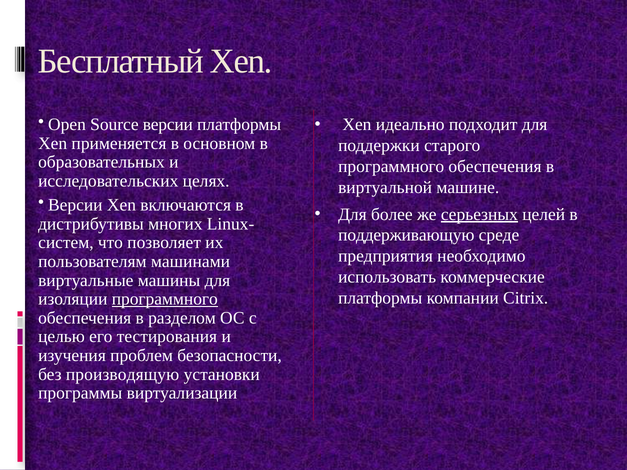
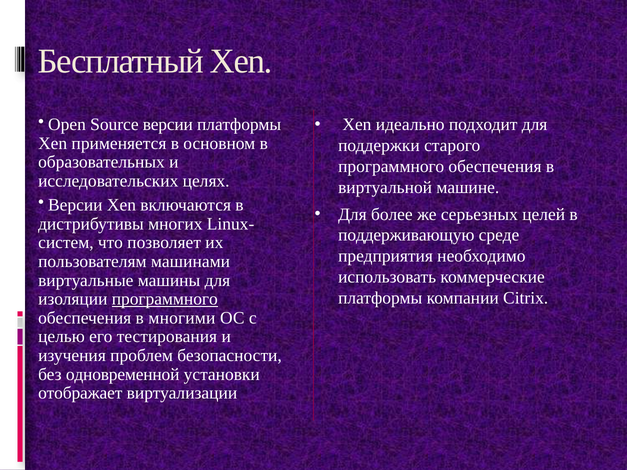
серьезных underline: present -> none (479, 214)
разделом: разделом -> многими (182, 318)
производящую: производящую -> одновременной (123, 375)
программы: программы -> отображает (80, 393)
